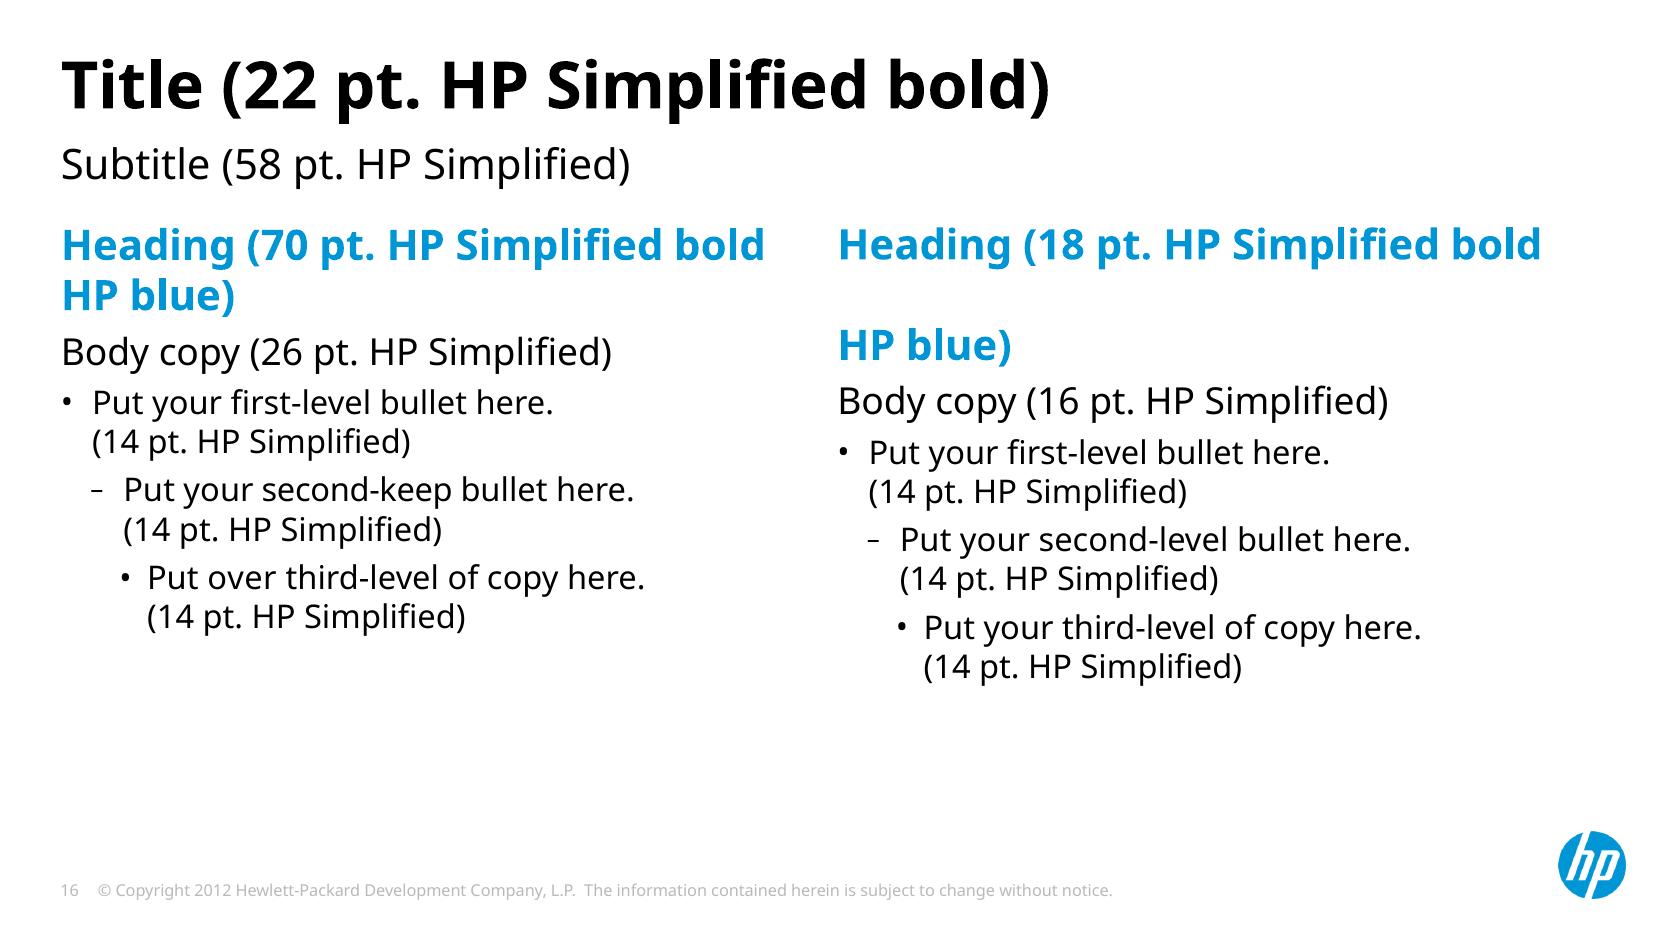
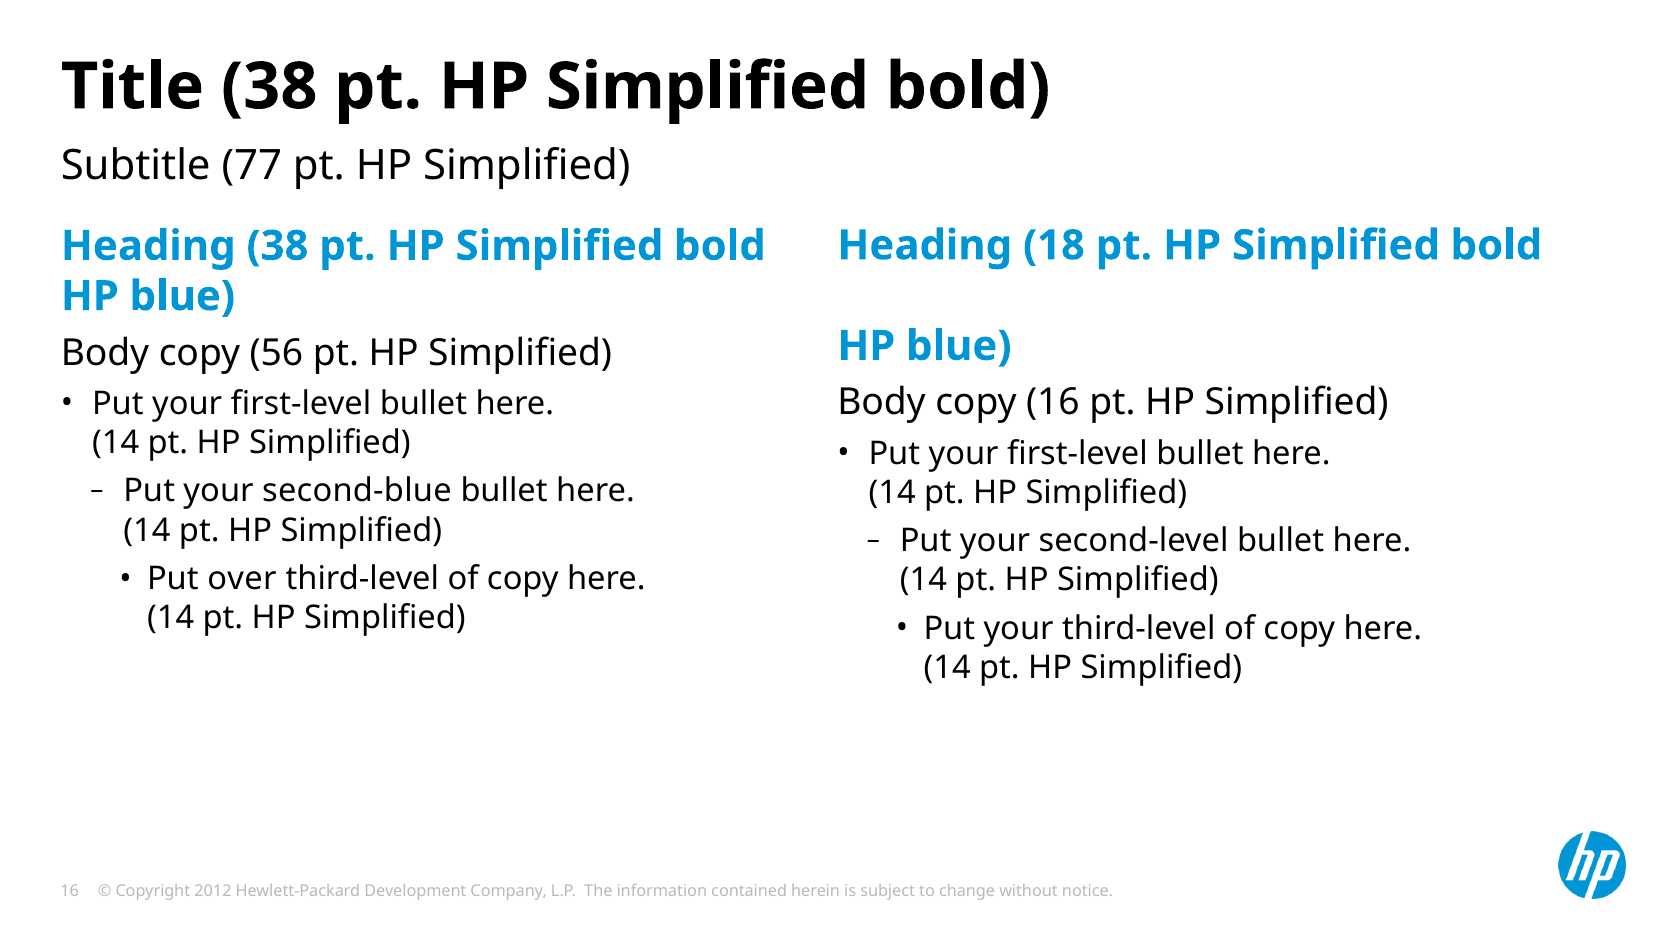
Title 22: 22 -> 38 (269, 87)
58: 58 -> 77 (252, 166)
Heading 70: 70 -> 38 (278, 246)
26: 26 -> 56 (276, 353)
second-keep: second-keep -> second-blue (357, 491)
